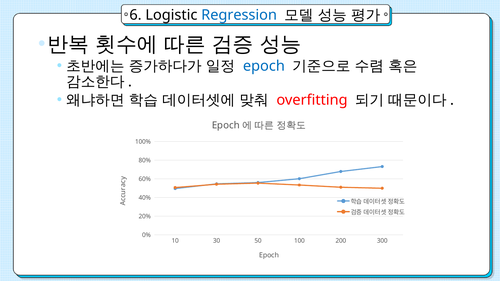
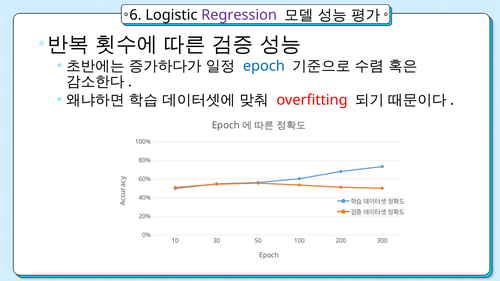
Regression colour: blue -> purple (239, 15)
